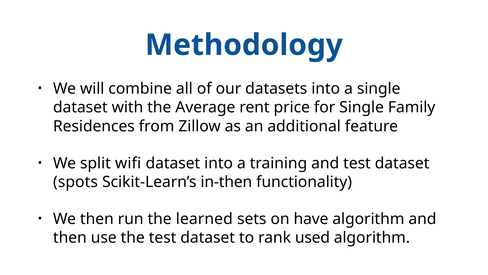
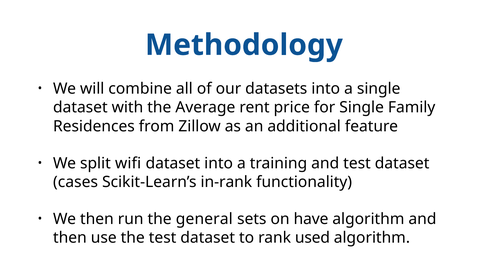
spots: spots -> cases (76, 182)
in-then: in-then -> in-rank (226, 182)
learned: learned -> general (204, 219)
